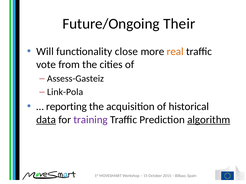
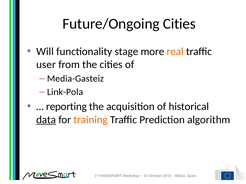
Future/Ongoing Their: Their -> Cities (179, 24)
close: close -> stage (127, 52)
vote: vote -> user (46, 65)
Assess-Gasteiz: Assess-Gasteiz -> Media-Gasteiz (75, 79)
training colour: purple -> orange (91, 120)
algorithm underline: present -> none (209, 120)
